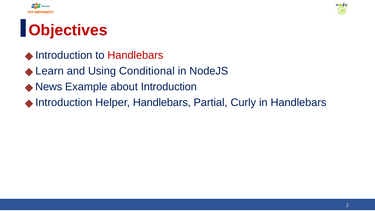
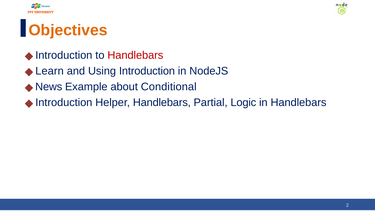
Objectives colour: red -> orange (68, 30)
Using Conditional: Conditional -> Introduction (147, 71)
about Introduction: Introduction -> Conditional (169, 87)
Curly: Curly -> Logic (243, 102)
